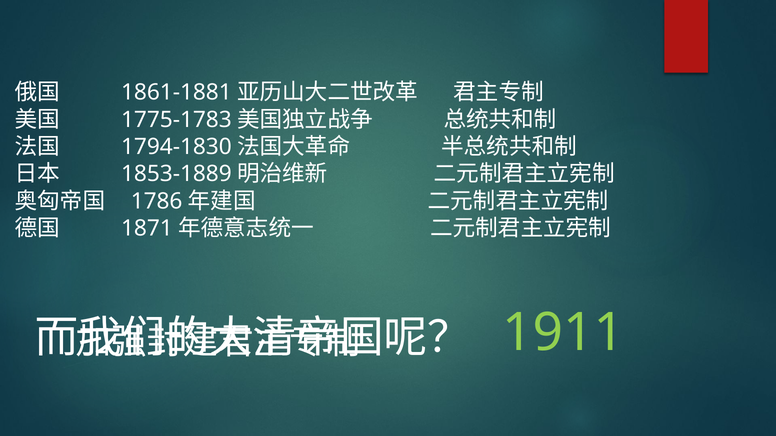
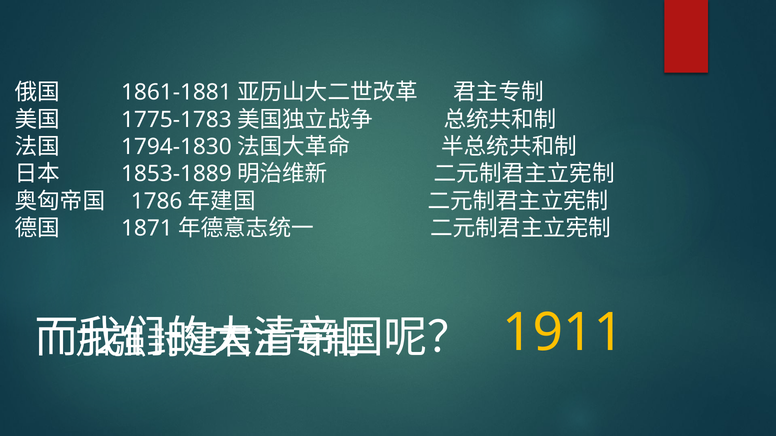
1911 colour: light green -> yellow (563, 333)
